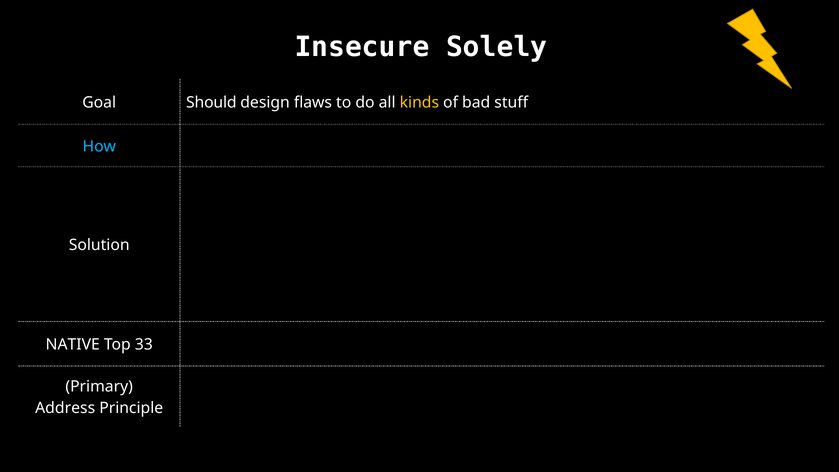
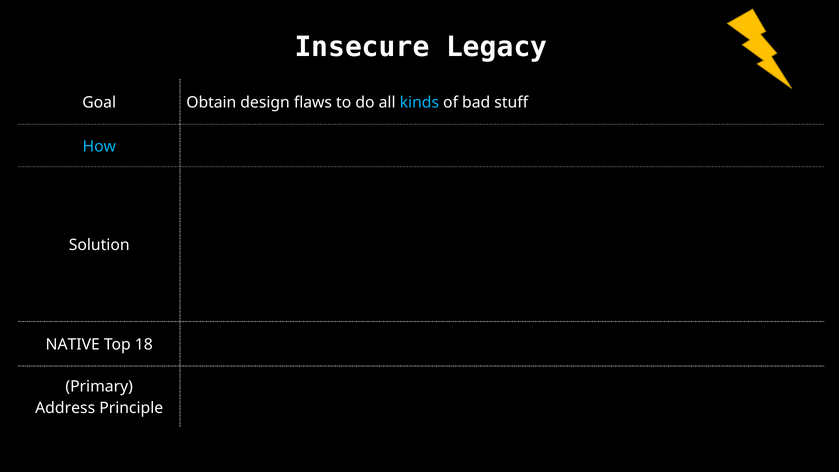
Solely: Solely -> Legacy (497, 47)
Should: Should -> Obtain (211, 102)
kinds colour: yellow -> light blue (419, 102)
33: 33 -> 18 (144, 345)
